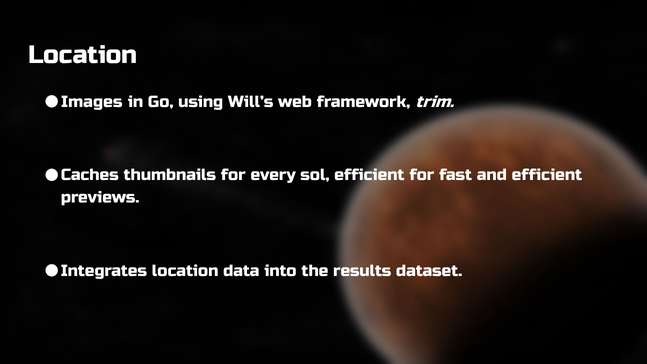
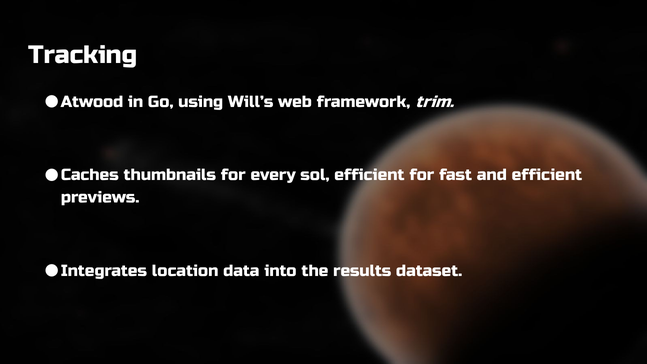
Location: Location -> Tracking (83, 55)
Images: Images -> Atwood (92, 102)
